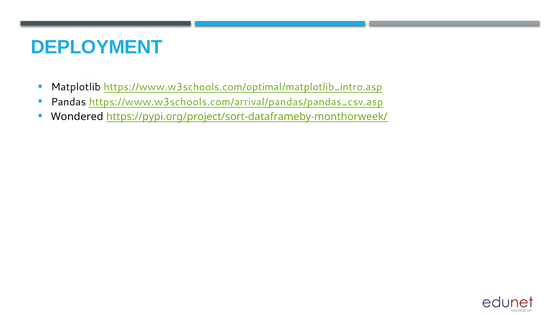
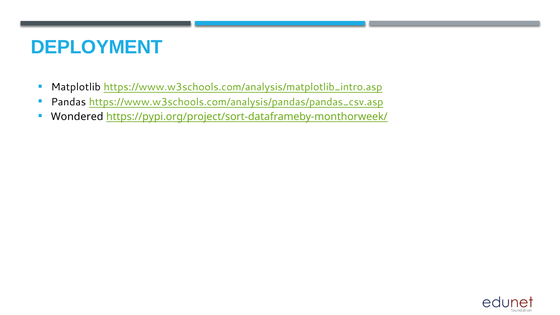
https://www.w3schools.com/optimal/matplotlib_intro.asp: https://www.w3schools.com/optimal/matplotlib_intro.asp -> https://www.w3schools.com/analysis/matplotlib_intro.asp (243, 87)
https://www.w3schools.com/arrival/pandas/pandas_csv.asp: https://www.w3schools.com/arrival/pandas/pandas_csv.asp -> https://www.w3schools.com/analysis/pandas/pandas_csv.asp (236, 102)
